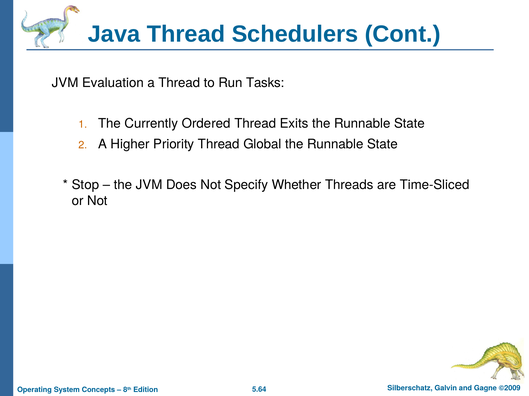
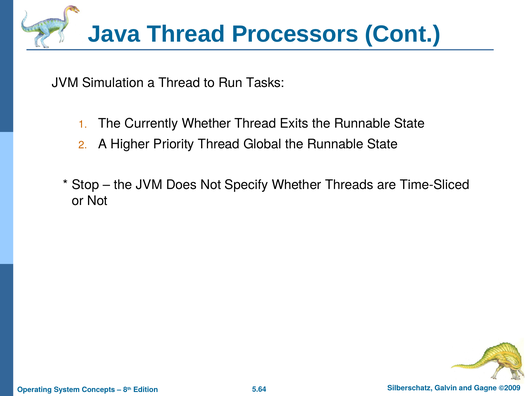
Schedulers: Schedulers -> Processors (295, 34)
Evaluation: Evaluation -> Simulation (113, 83)
Currently Ordered: Ordered -> Whether (206, 124)
